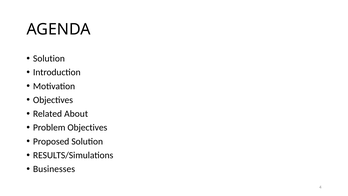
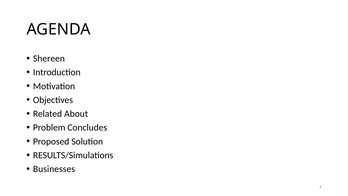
Solution: Solution -> Shereen (49, 58)
Problem Objectives: Objectives -> Concludes (87, 127)
